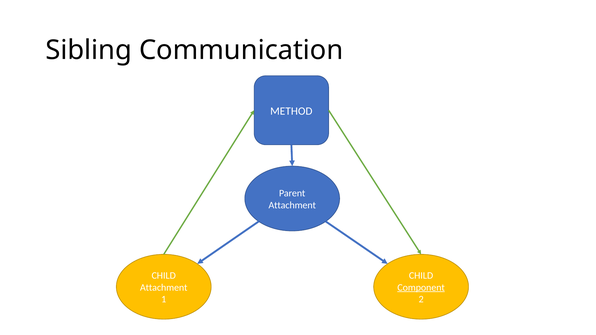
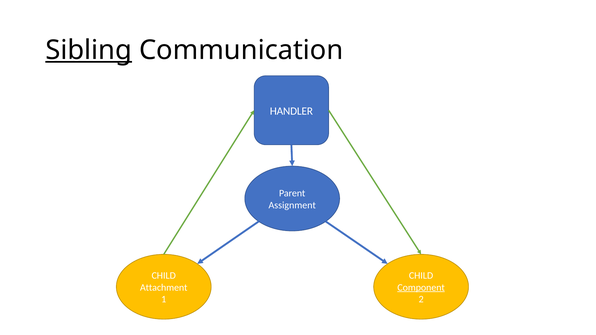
Sibling underline: none -> present (89, 50)
METHOD: METHOD -> HANDLER (291, 111)
Attachment: Attachment -> Assignment (292, 205)
